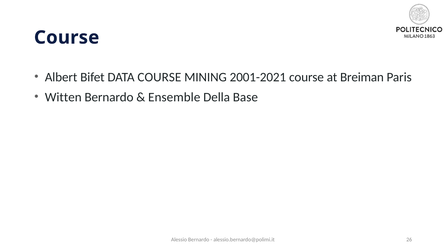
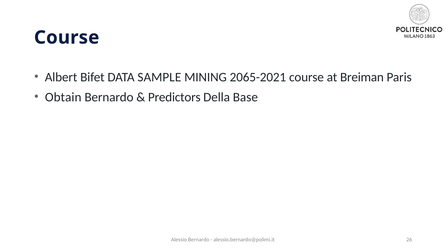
DATA COURSE: COURSE -> SAMPLE (159, 77)
2001-2021: 2001-2021 -> 2065-2021 (258, 77)
Witten: Witten -> Obtain (63, 97)
Ensemble: Ensemble -> Predictors (174, 97)
